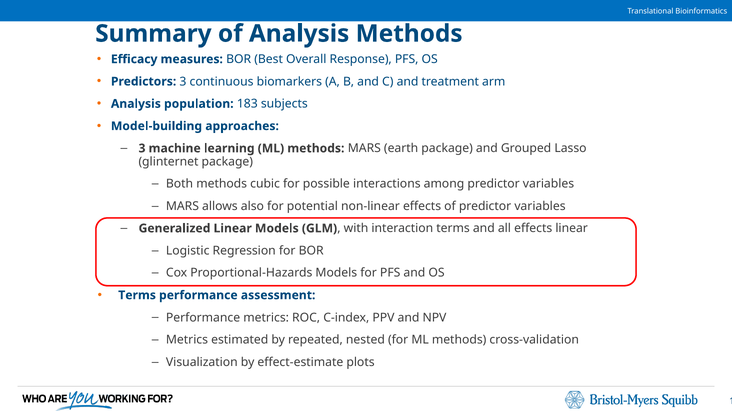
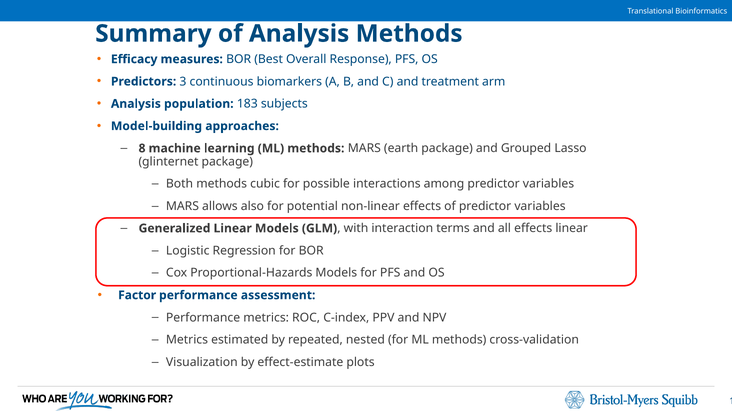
3: 3 -> 8 (142, 149)
Terms: Terms -> Factor (137, 296)
